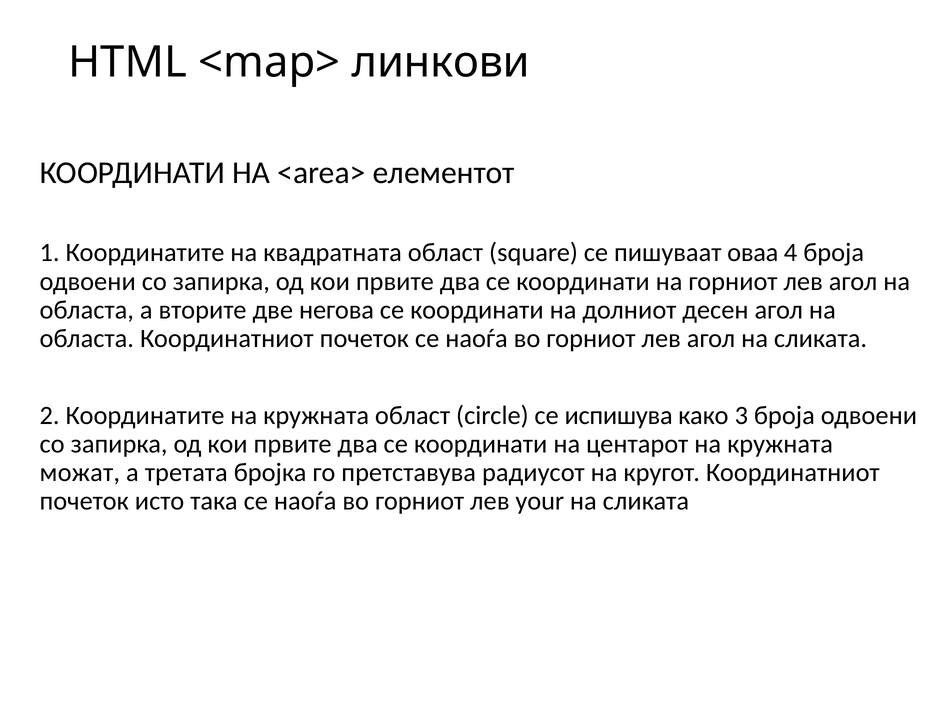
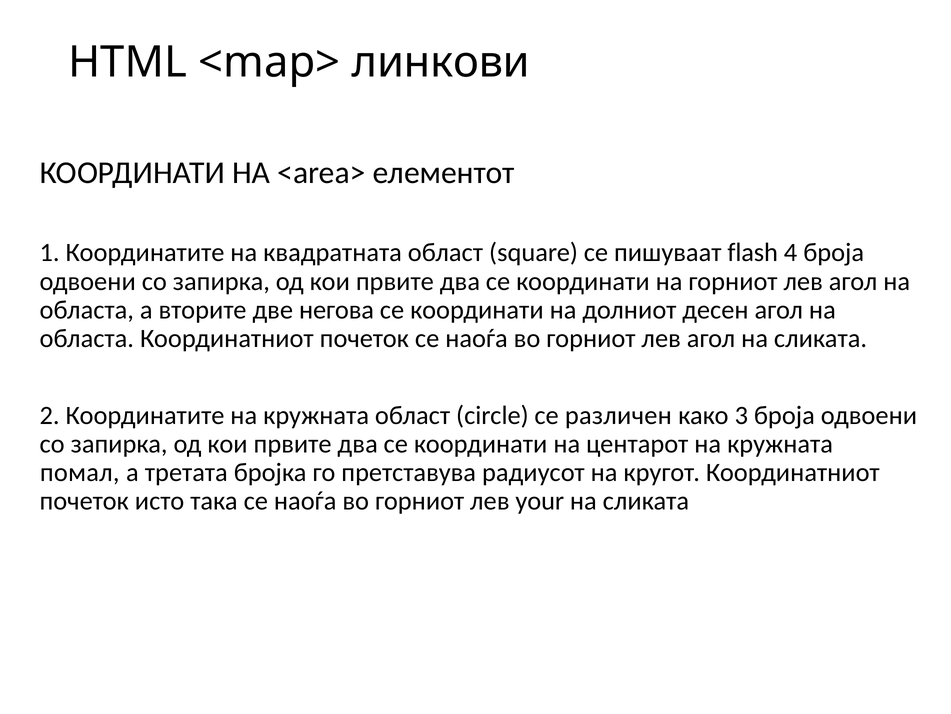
оваа: оваа -> flash (753, 252)
испишува: испишува -> различен (618, 415)
можат: можат -> помал (80, 472)
